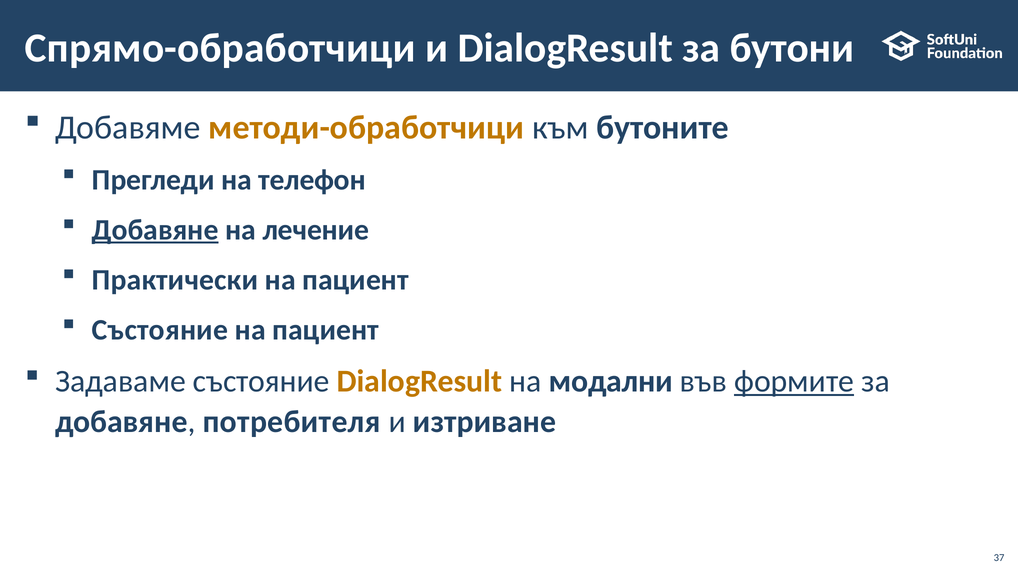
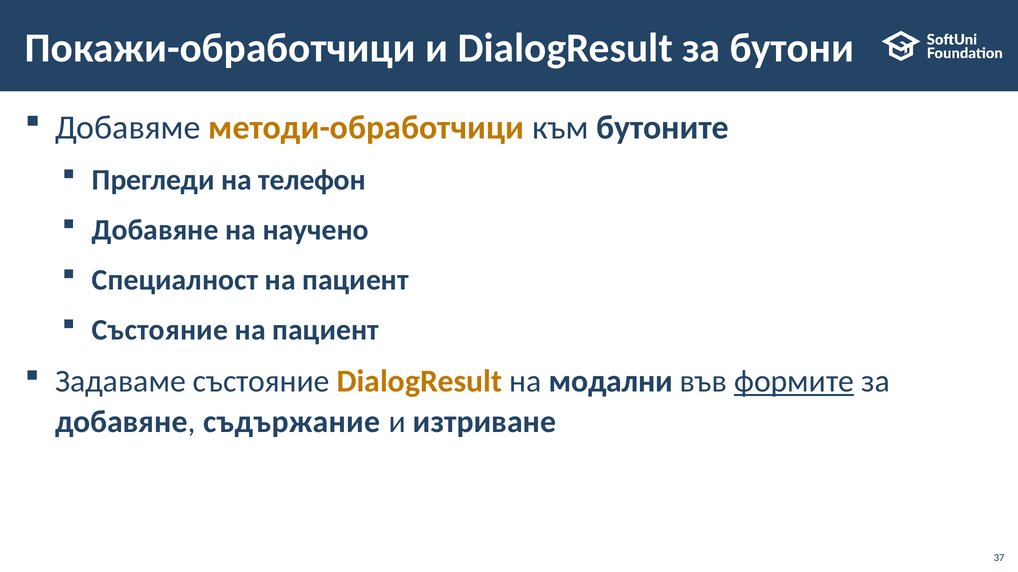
Спрямо-обработчици: Спрямо-обработчици -> Покажи-обработчици (220, 48)
Добавяне underline: present -> none (155, 230)
лечение: лечение -> научено (316, 230)
Практически: Практически -> Специалност (175, 280)
потребителя: потребителя -> съдържание (292, 422)
